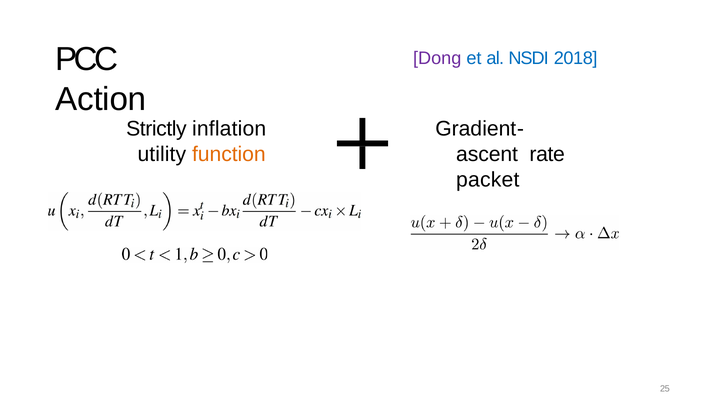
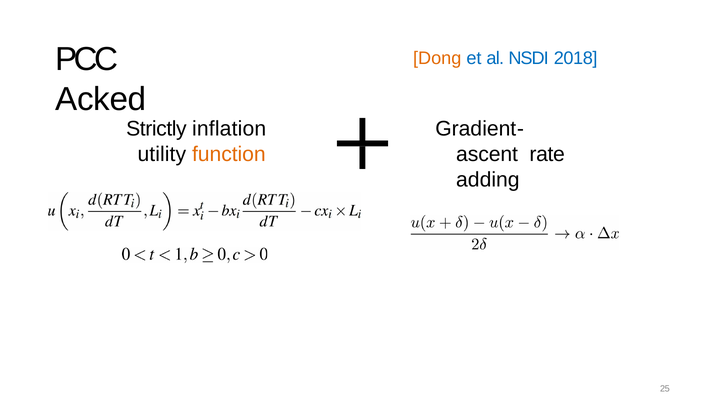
Dong colour: purple -> orange (437, 58)
Action: Action -> Acked (101, 99)
packet: packet -> adding (488, 180)
